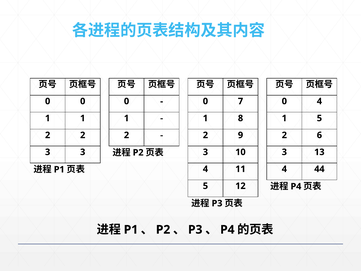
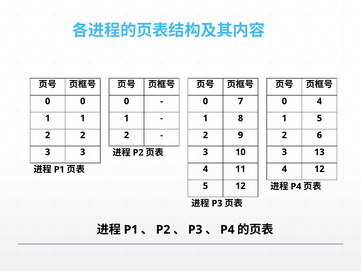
4 44: 44 -> 12 (319, 169)
